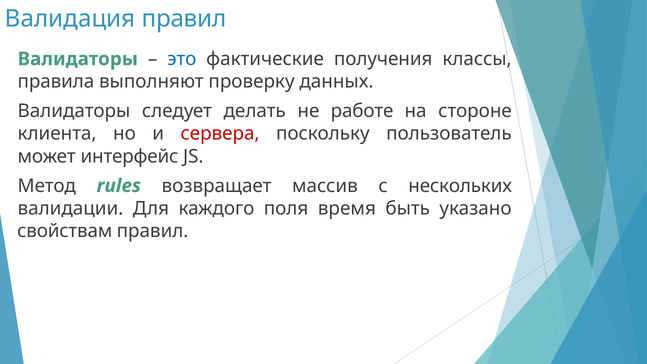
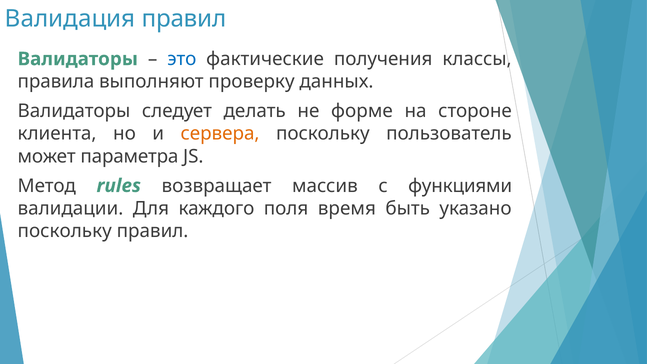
работе: работе -> форме (362, 111)
сервера colour: red -> orange (220, 134)
интерфейс: интерфейс -> параметра (129, 156)
нескольких: нескольких -> функциями (460, 186)
свойствам: свойствам -> поскольку (65, 231)
